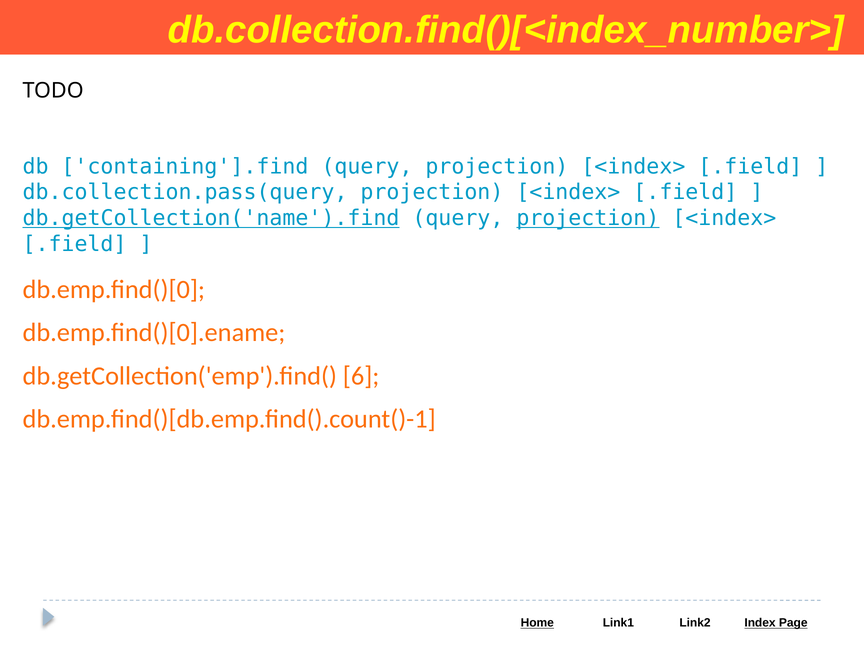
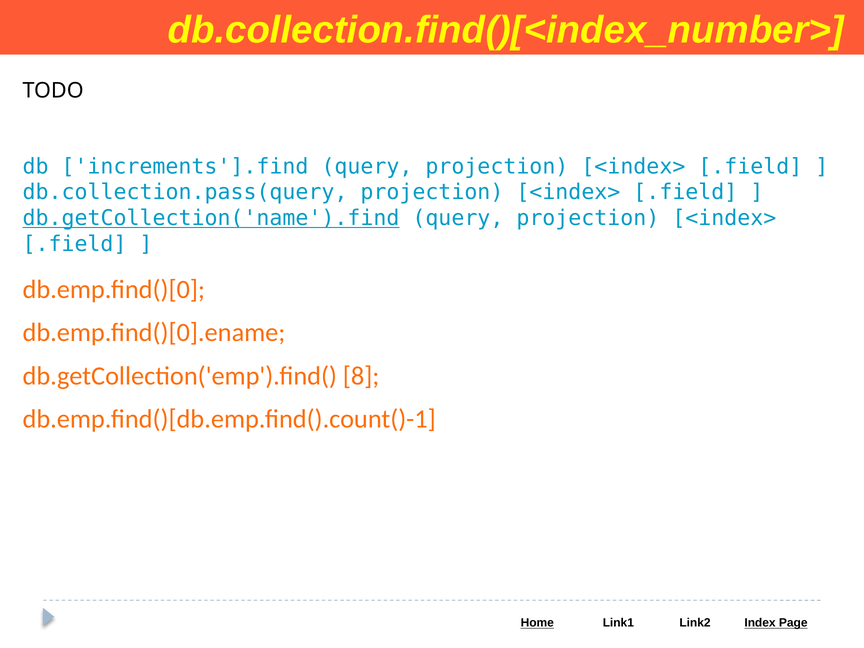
containing'].find: containing'].find -> increments'].find (185, 166)
projection underline: present -> none (588, 218)
6: 6 -> 8 (361, 376)
